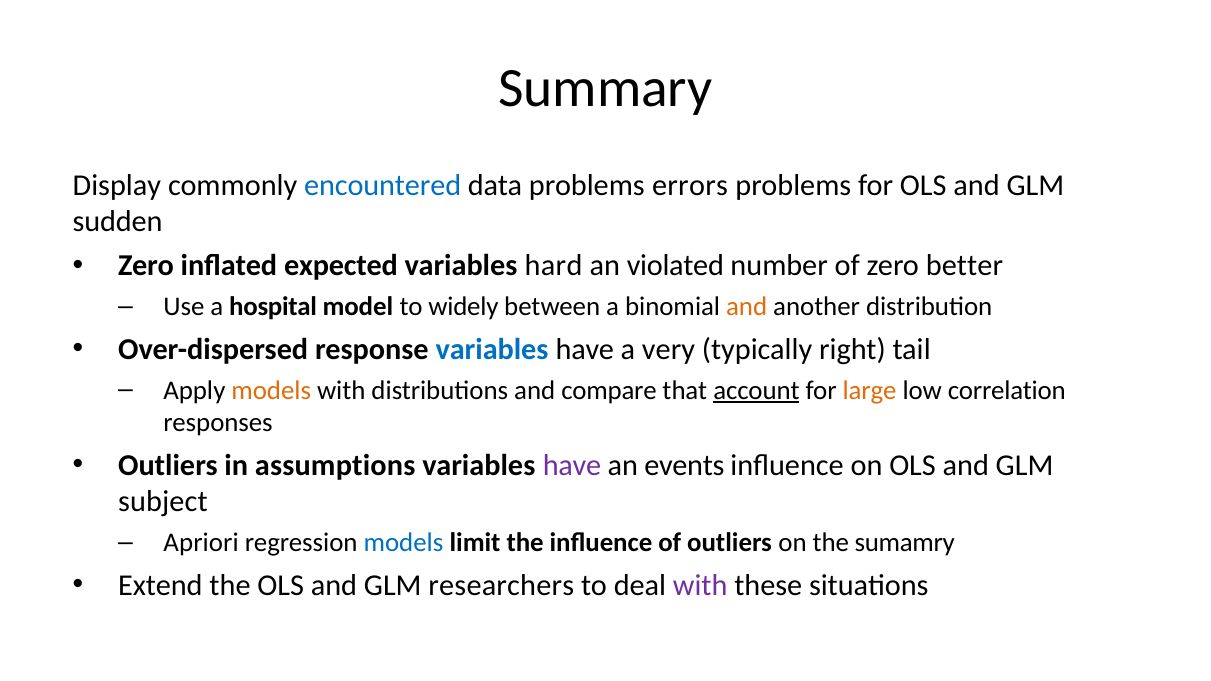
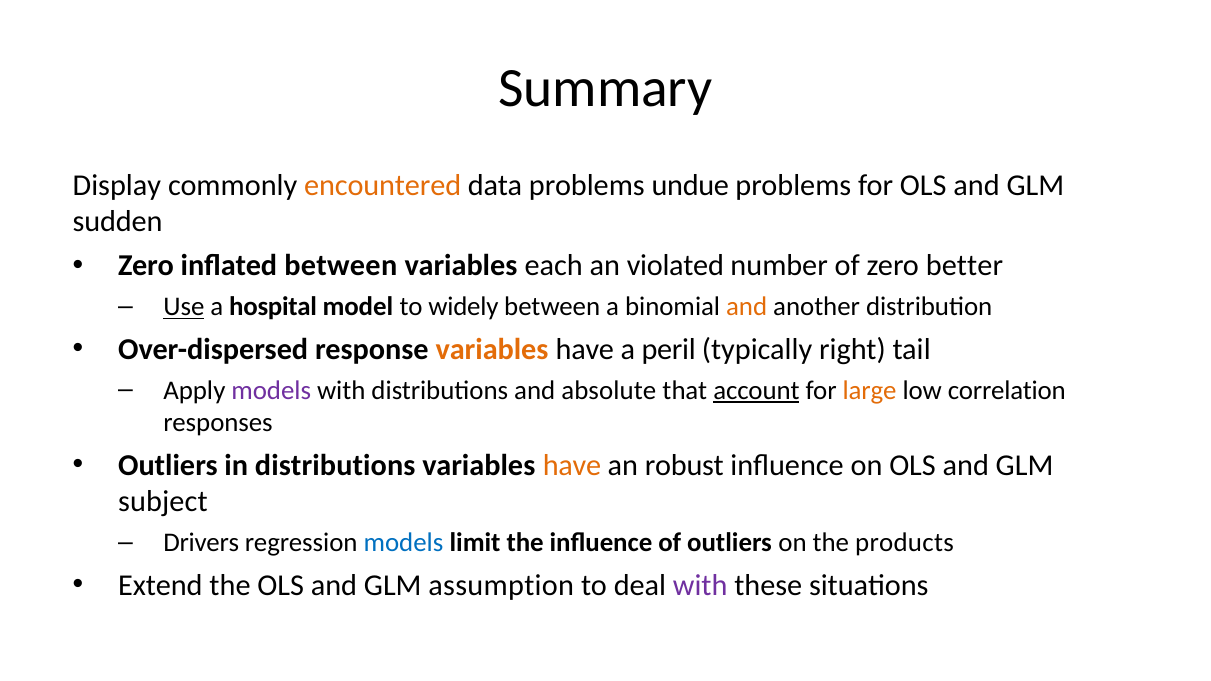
encountered colour: blue -> orange (383, 185)
errors: errors -> undue (690, 185)
inflated expected: expected -> between (341, 266)
hard: hard -> each (554, 266)
Use underline: none -> present (184, 307)
variables colour: blue -> orange (492, 350)
very: very -> peril (669, 350)
models colour: orange -> purple (271, 391)
compare: compare -> absolute (609, 391)
in assumptions: assumptions -> distributions (335, 466)
have colour: purple -> orange (572, 466)
events: events -> robust (684, 466)
Apriori: Apriori -> Drivers (201, 543)
sumamry: sumamry -> products (904, 543)
researchers: researchers -> assumption (501, 586)
